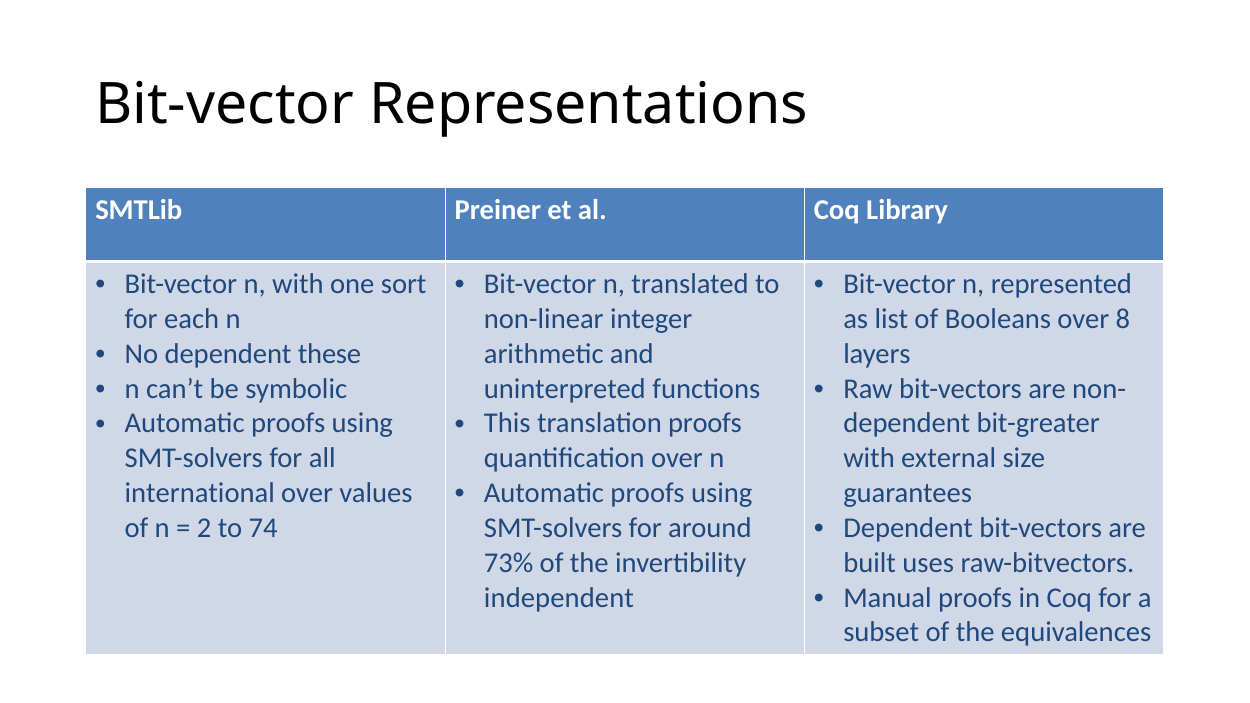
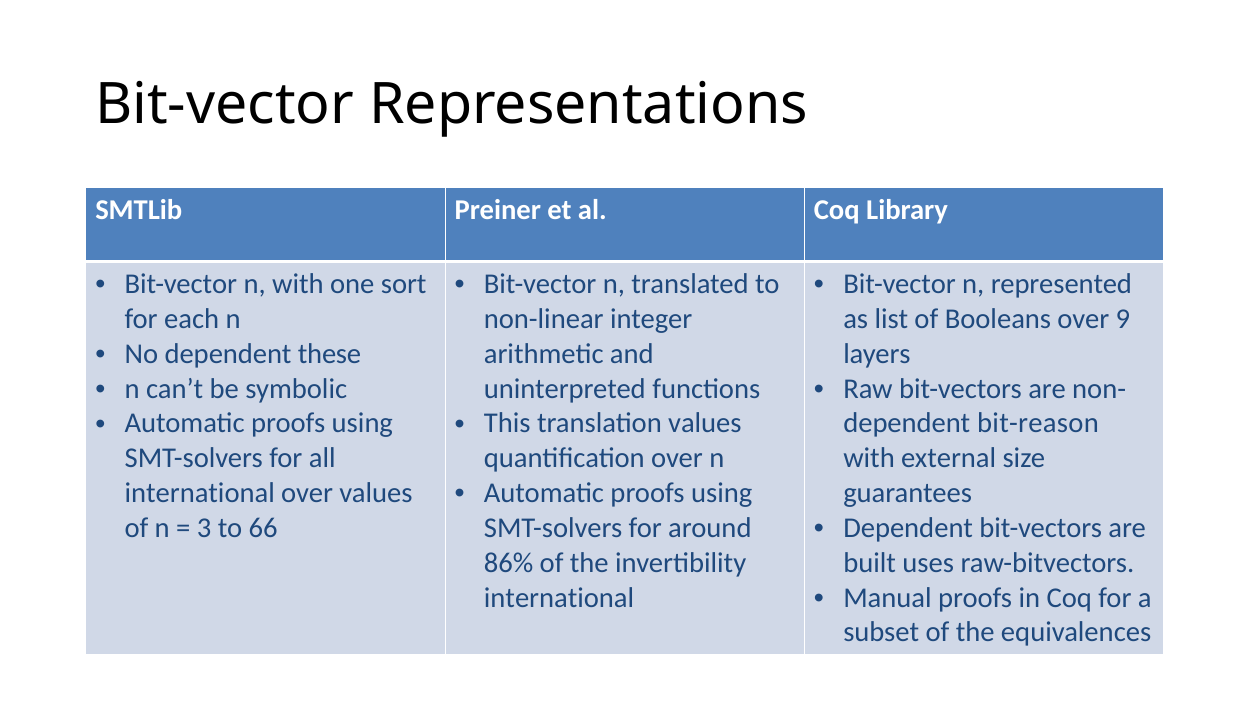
8: 8 -> 9 (1123, 319)
translation proofs: proofs -> values (705, 424)
bit-greater: bit-greater -> bit-reason (1038, 424)
2: 2 -> 3 (204, 528)
74: 74 -> 66 (263, 528)
73%: 73% -> 86% (509, 563)
independent: independent -> international (559, 598)
